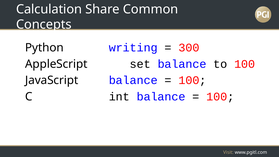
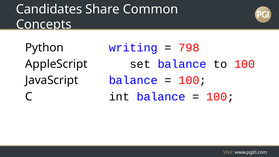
Calculation: Calculation -> Candidates (49, 9)
300: 300 -> 798 (189, 48)
